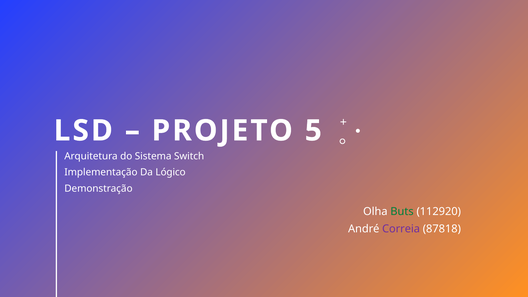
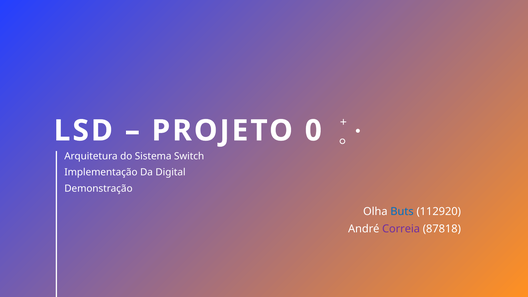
5: 5 -> 0 (313, 131)
Lógico: Lógico -> Digital (171, 172)
Buts colour: green -> blue (402, 211)
